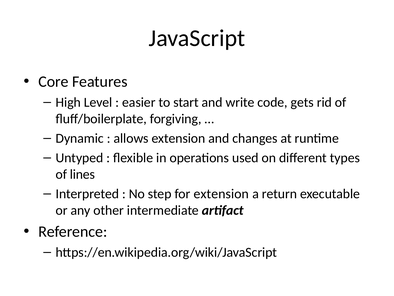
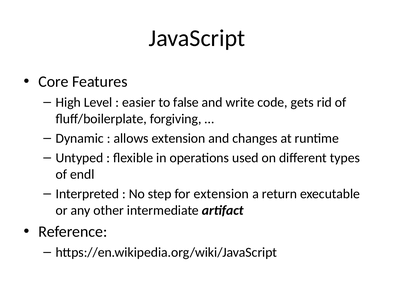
start: start -> false (186, 102)
lines: lines -> endl (82, 174)
